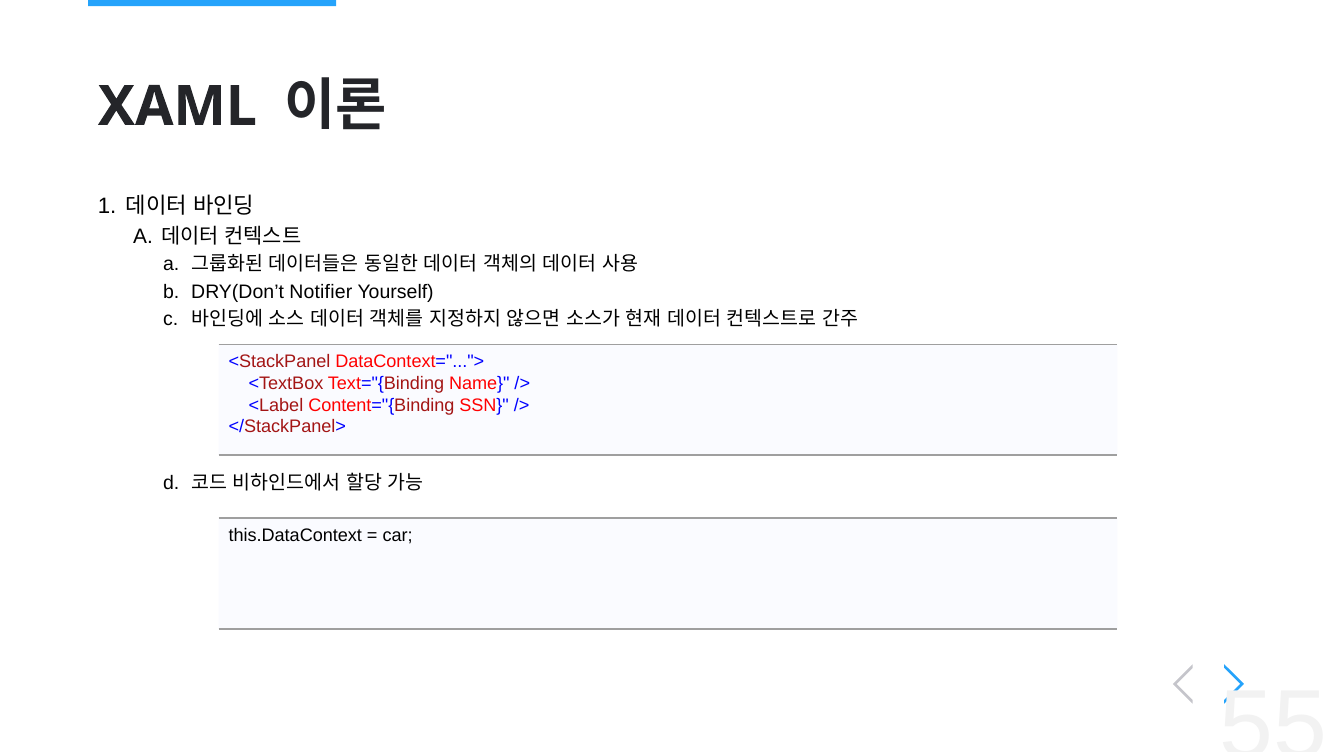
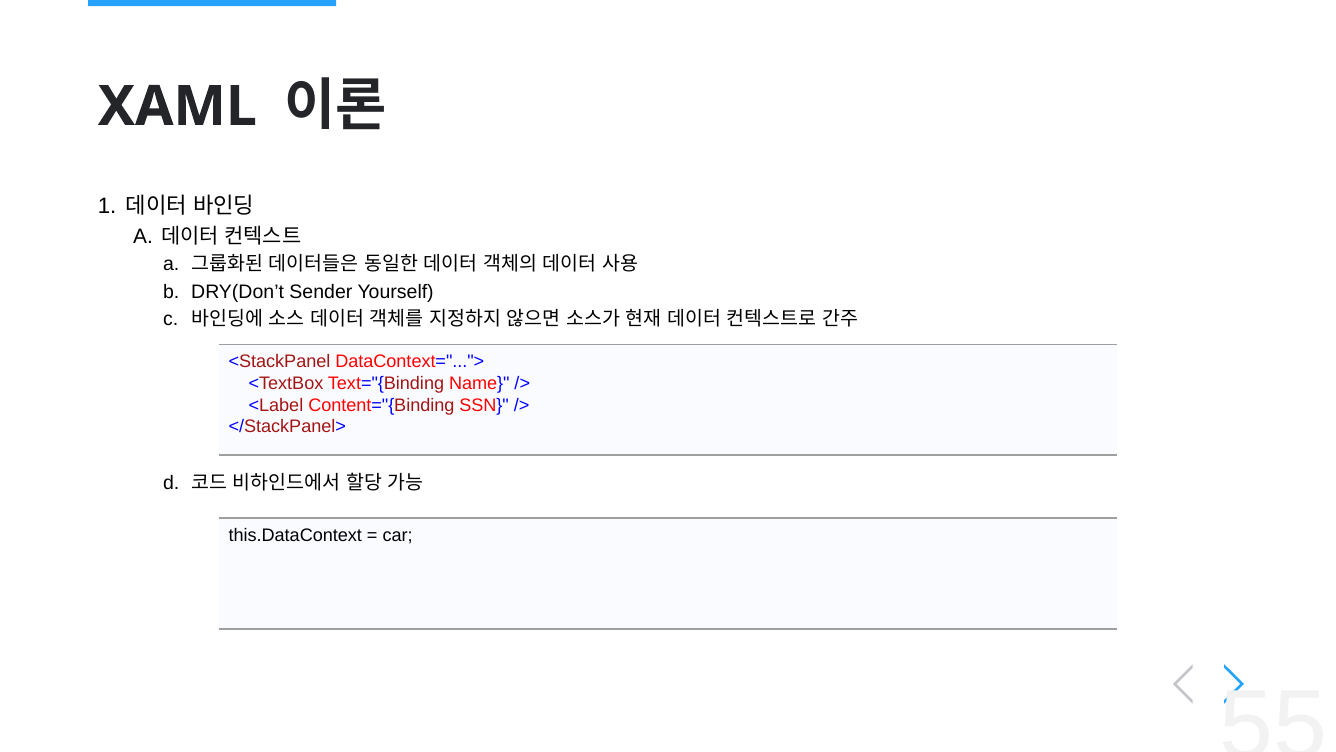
Notifier: Notifier -> Sender (321, 292)
